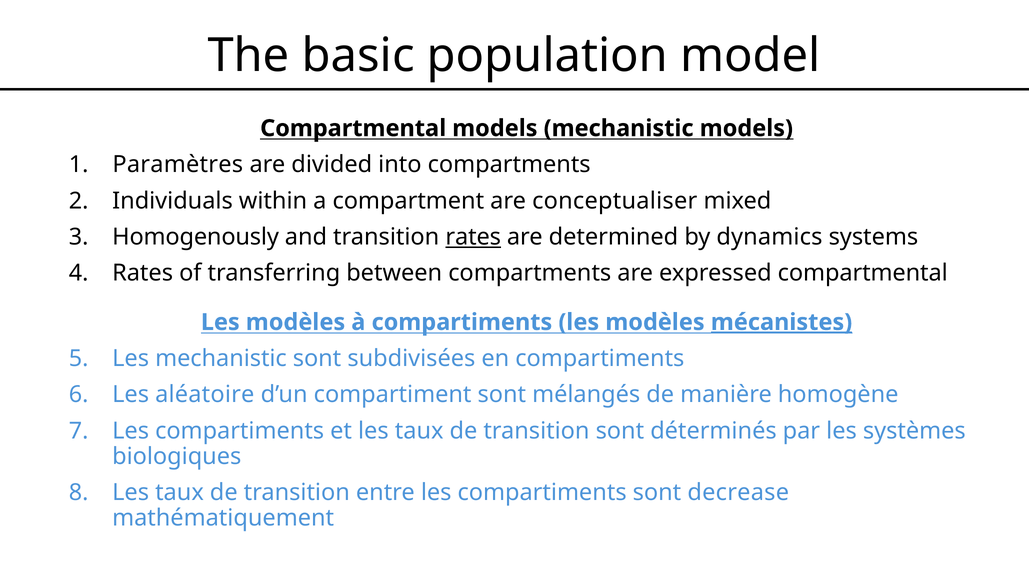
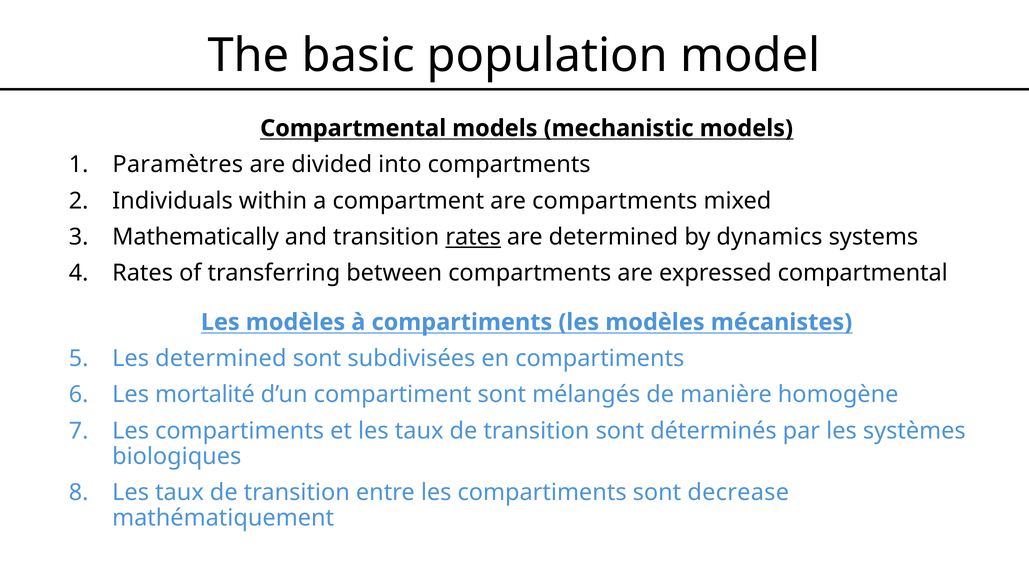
are conceptualiser: conceptualiser -> compartments (615, 201)
Homogenously: Homogenously -> Mathematically (196, 237)
mécanistes underline: present -> none (782, 322)
Les mechanistic: mechanistic -> determined (221, 358)
aléatoire: aléatoire -> mortalité (205, 394)
